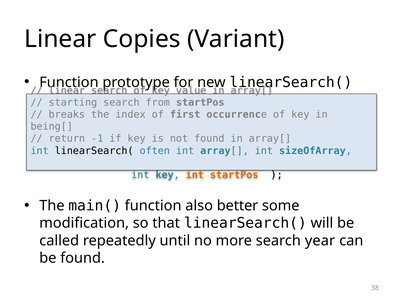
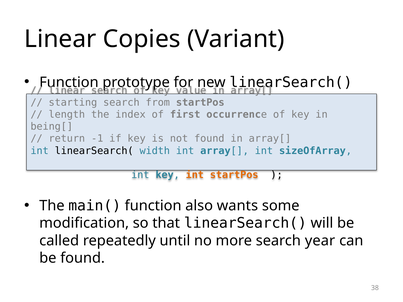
breaks: breaks -> length (67, 115)
often: often -> width (155, 151)
better: better -> wants (237, 206)
